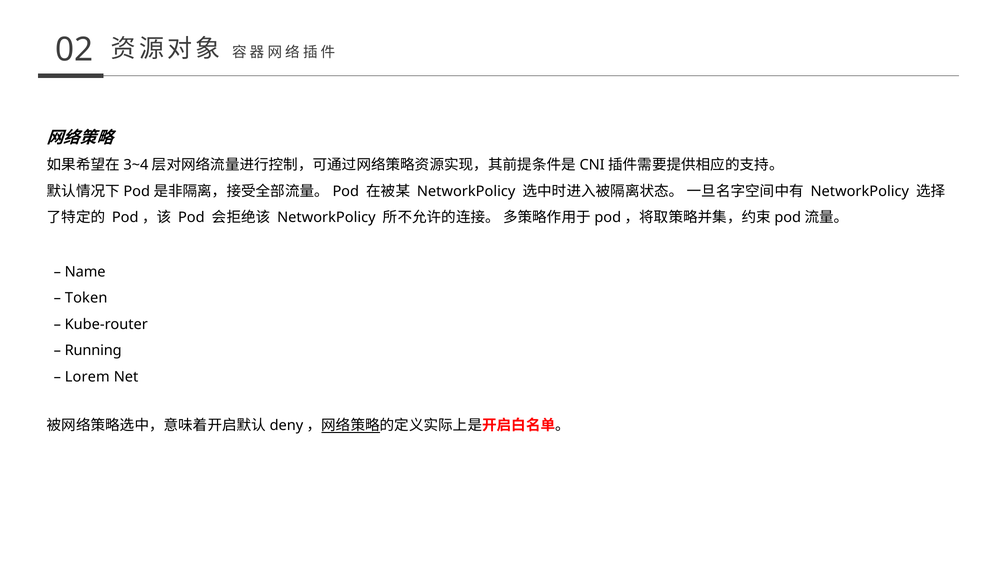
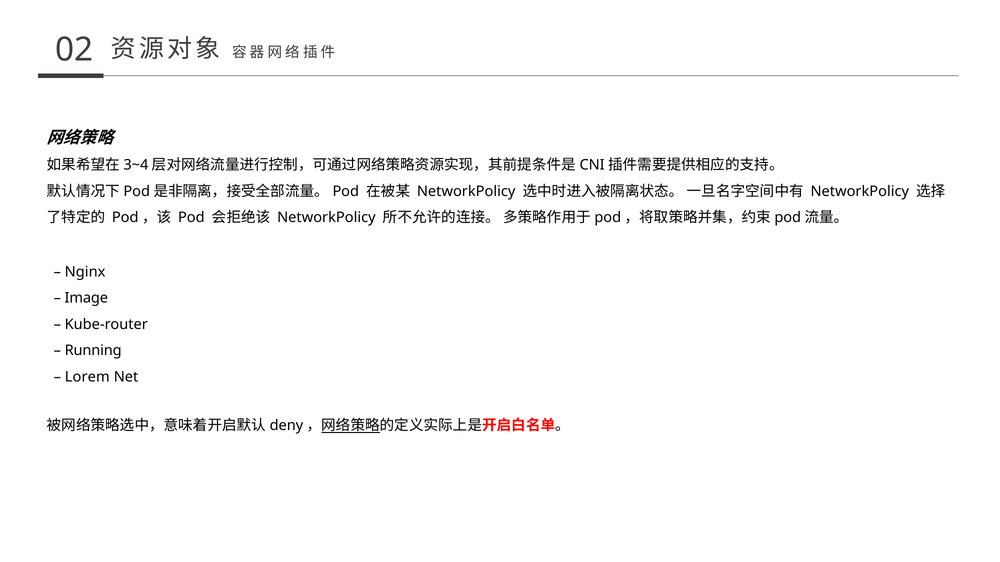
Name: Name -> Nginx (85, 272)
Token: Token -> Image (86, 298)
